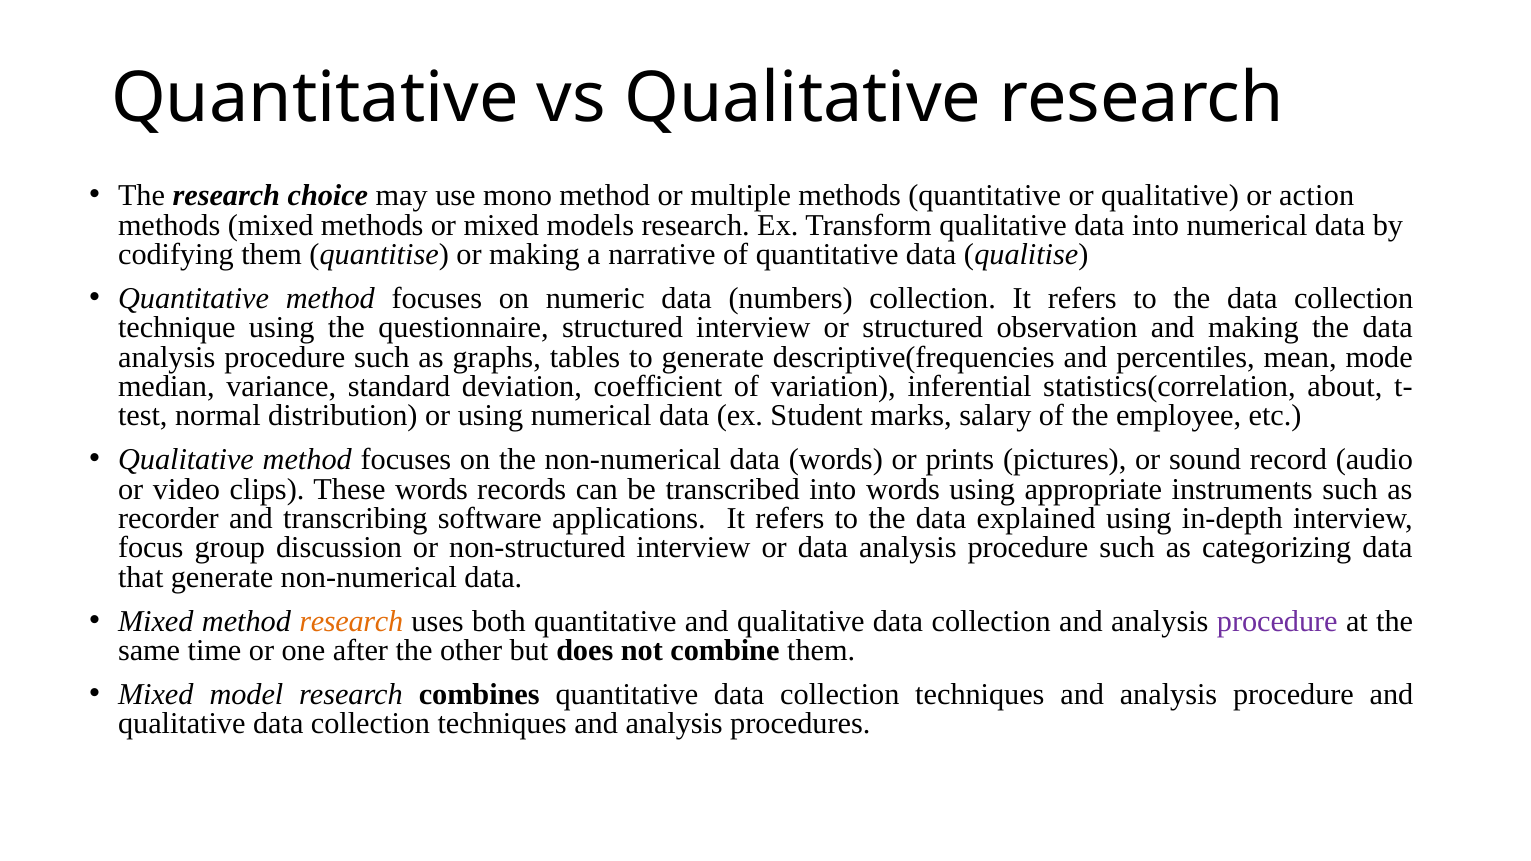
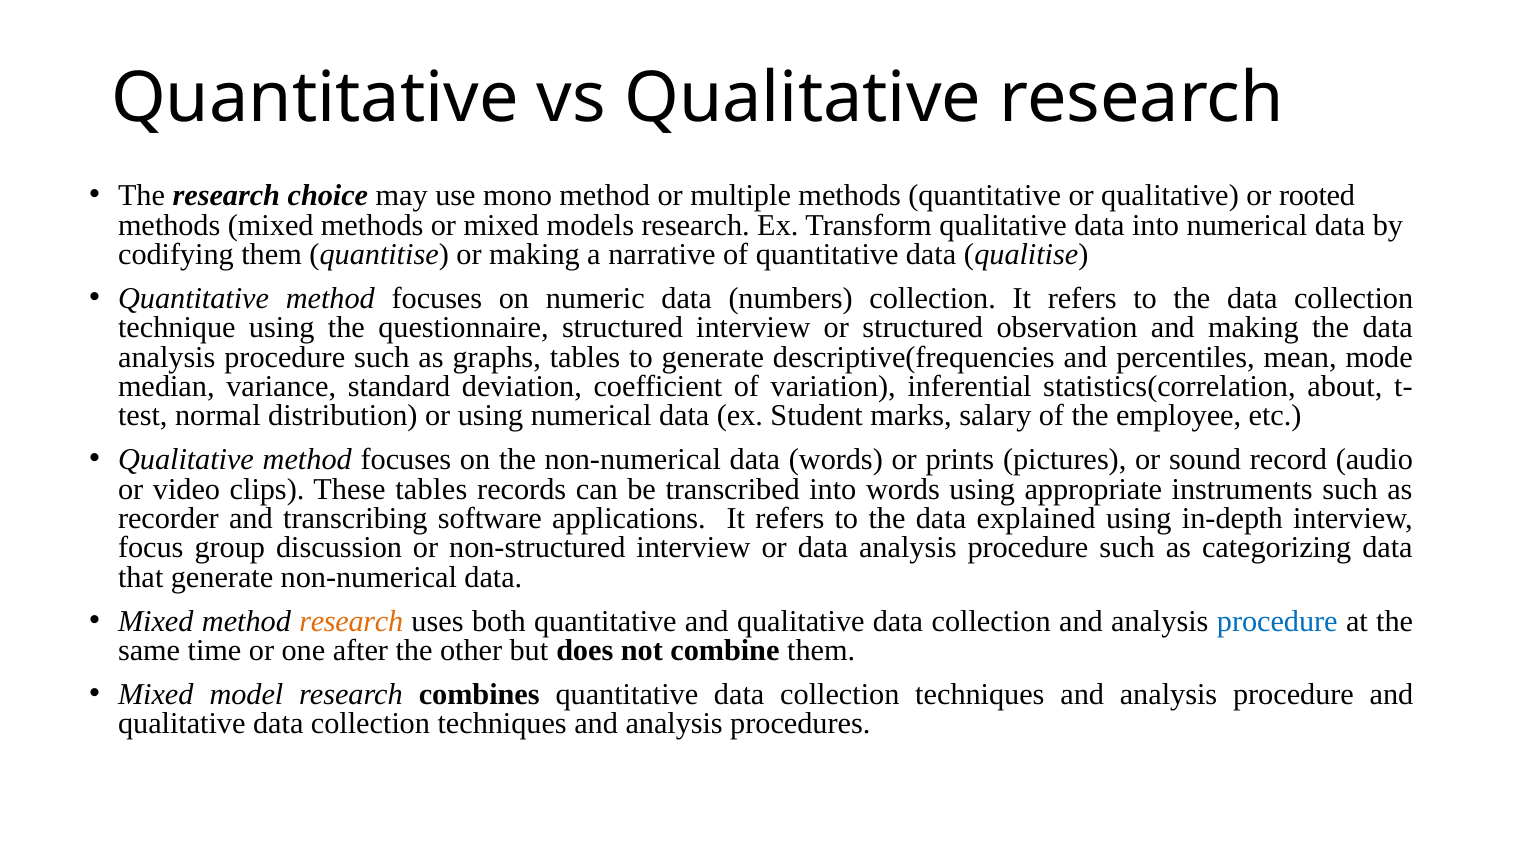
action: action -> rooted (1317, 196)
These words: words -> tables (431, 489)
procedure colour: purple -> blue (1277, 621)
